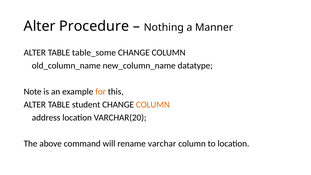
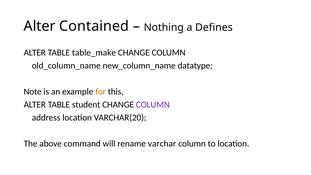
Procedure: Procedure -> Contained (94, 26)
Manner: Manner -> Defines (214, 27)
table_some: table_some -> table_make (94, 53)
COLUMN colour: orange -> purple (153, 105)
